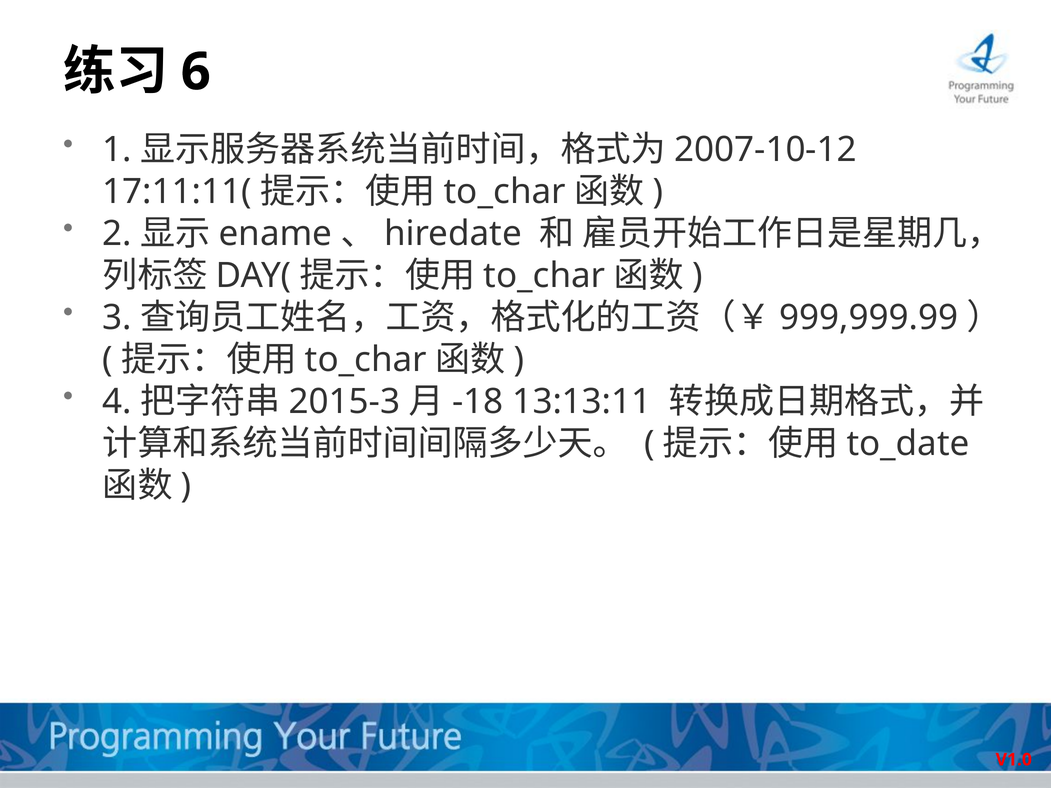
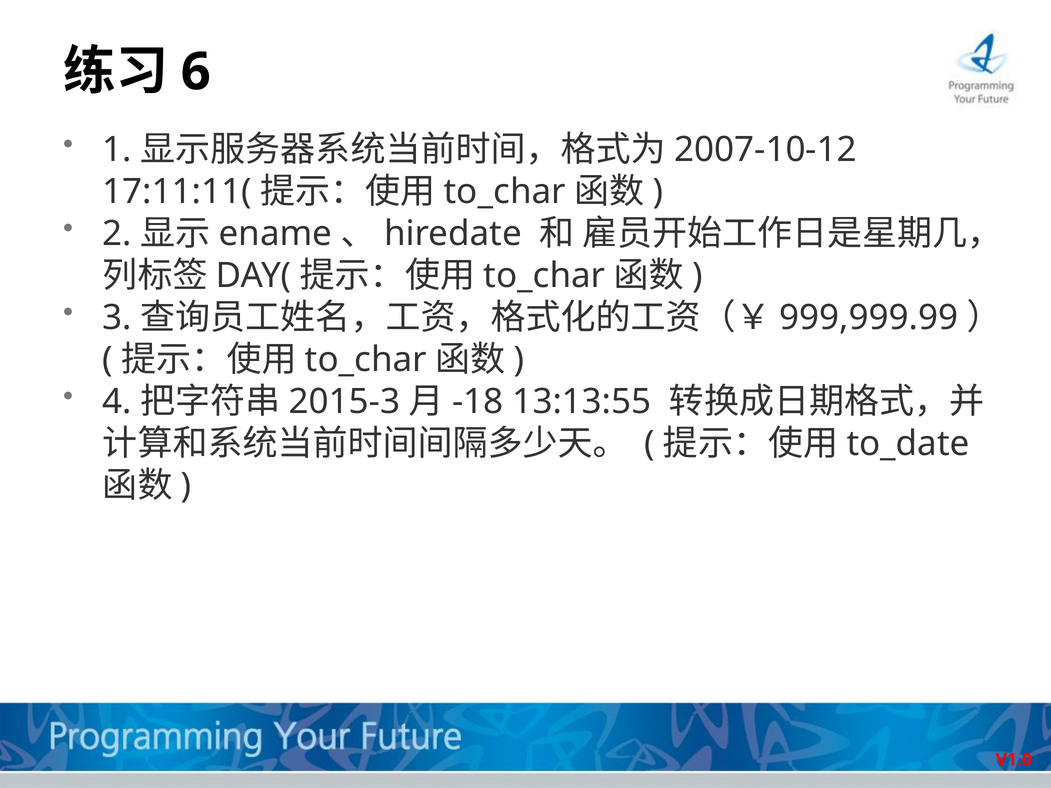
13:13:11: 13:13:11 -> 13:13:55 (582, 402)
